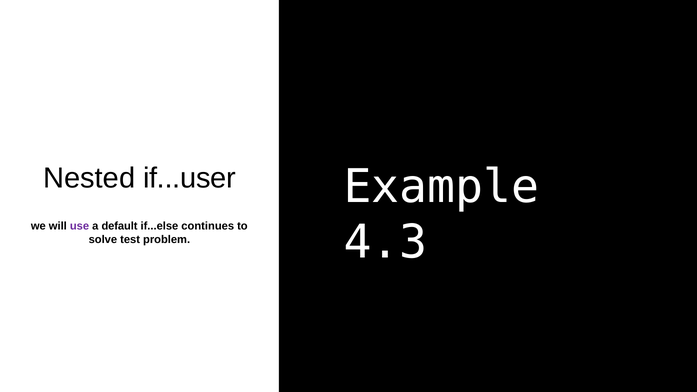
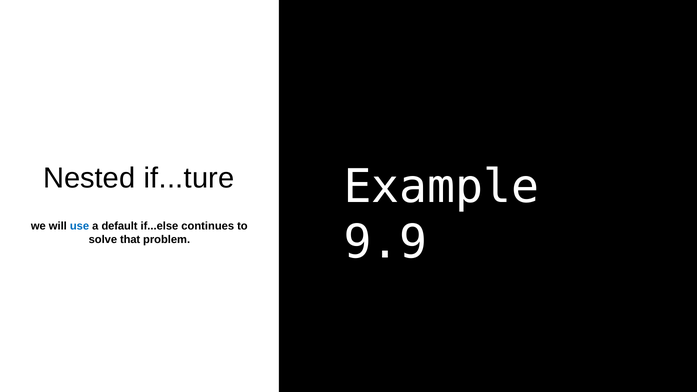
if...user: if...user -> if...ture (189, 178)
use colour: purple -> blue (80, 226)
4.3: 4.3 -> 9.9 (385, 243)
test: test -> that (130, 239)
